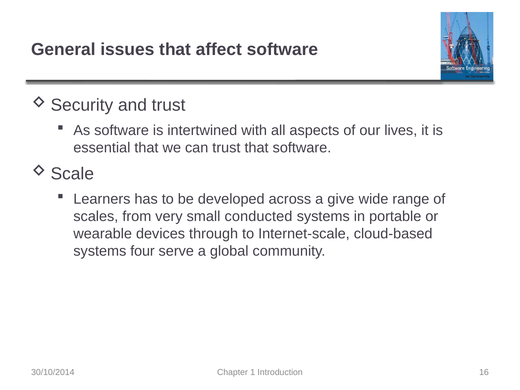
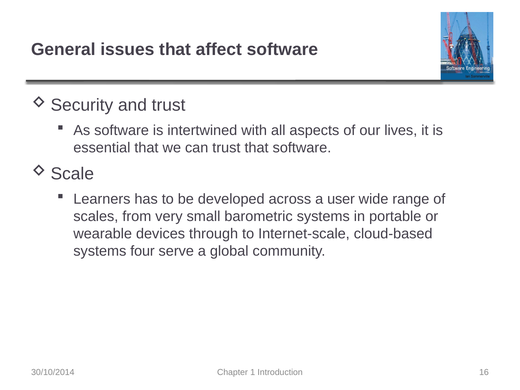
give: give -> user (341, 199)
conducted: conducted -> barometric (259, 216)
